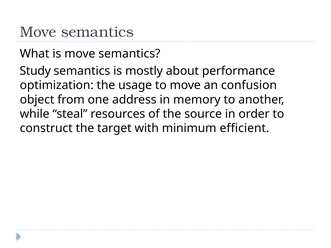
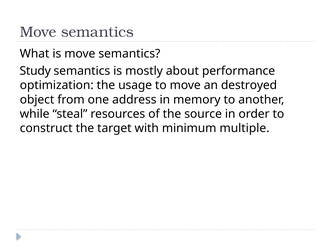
confusion: confusion -> destroyed (249, 85)
efficient: efficient -> multiple (244, 128)
